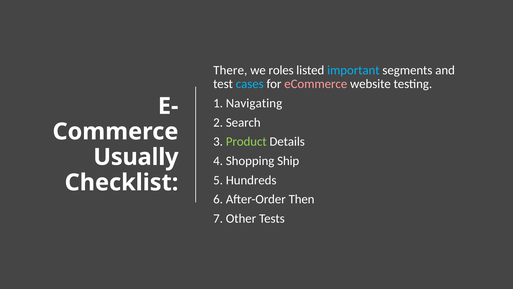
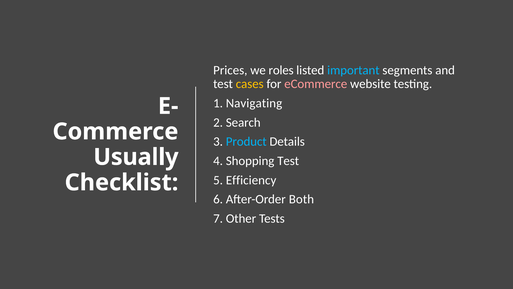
There: There -> Prices (230, 70)
cases colour: light blue -> yellow (250, 84)
Product colour: light green -> light blue (246, 142)
Shopping Ship: Ship -> Test (288, 161)
Hundreds: Hundreds -> Efficiency (251, 180)
Then: Then -> Both (301, 199)
